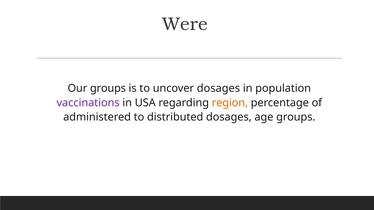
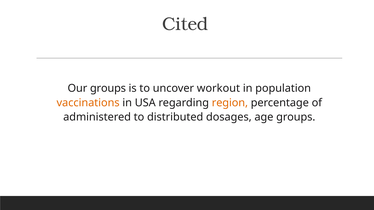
Were: Were -> Cited (185, 24)
uncover dosages: dosages -> workout (218, 88)
vaccinations colour: purple -> orange (88, 103)
